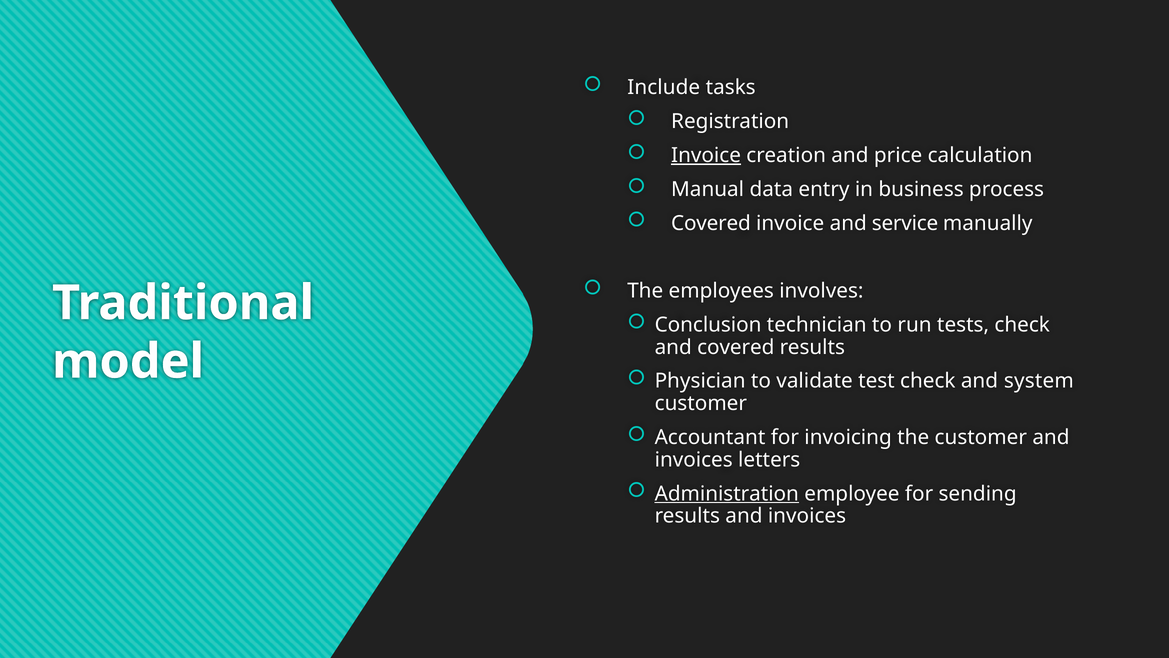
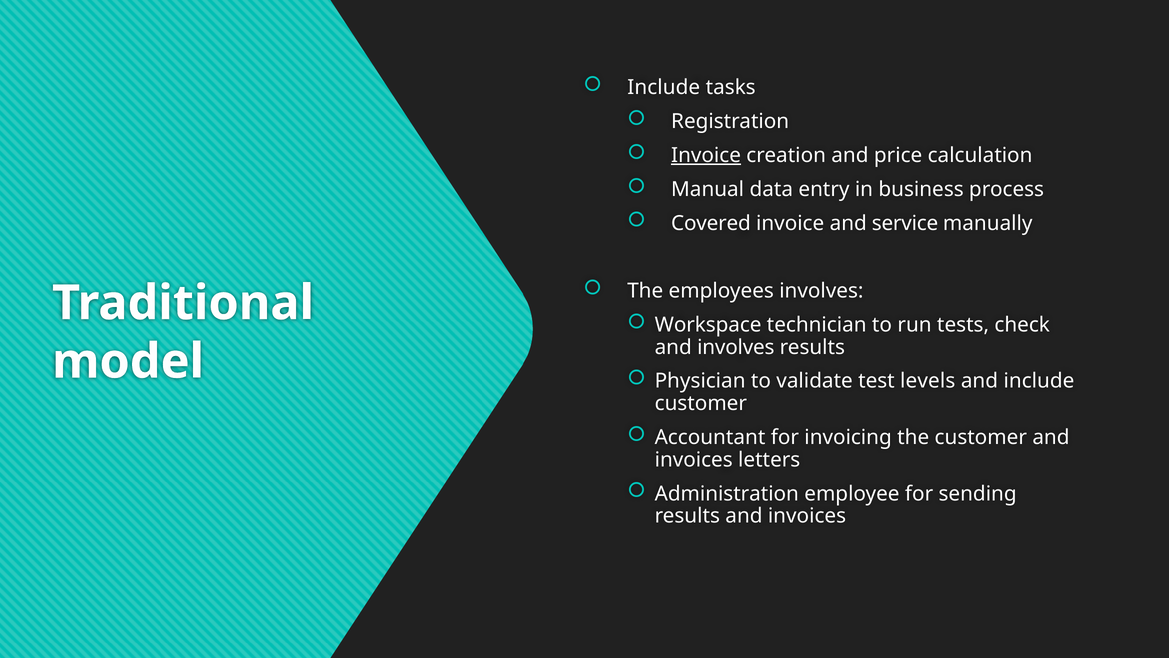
Conclusion: Conclusion -> Workspace (708, 325)
and covered: covered -> involves (736, 347)
test check: check -> levels (928, 381)
and system: system -> include (1039, 381)
Administration underline: present -> none (727, 493)
